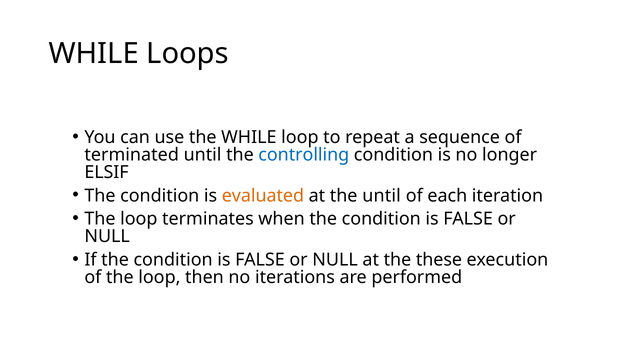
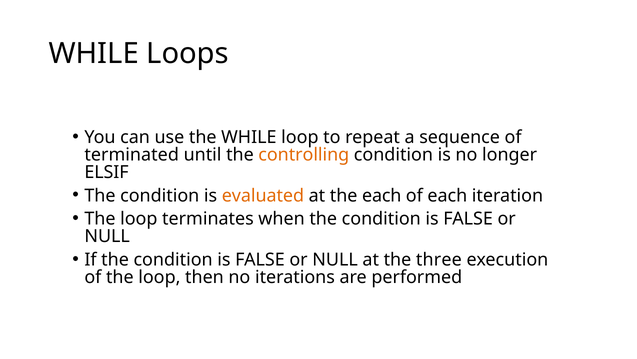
controlling colour: blue -> orange (304, 154)
the until: until -> each (382, 195)
these: these -> three (439, 259)
